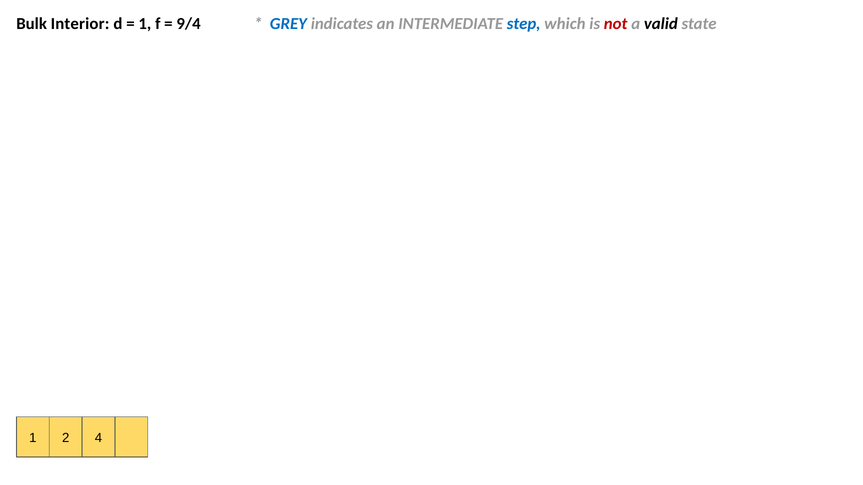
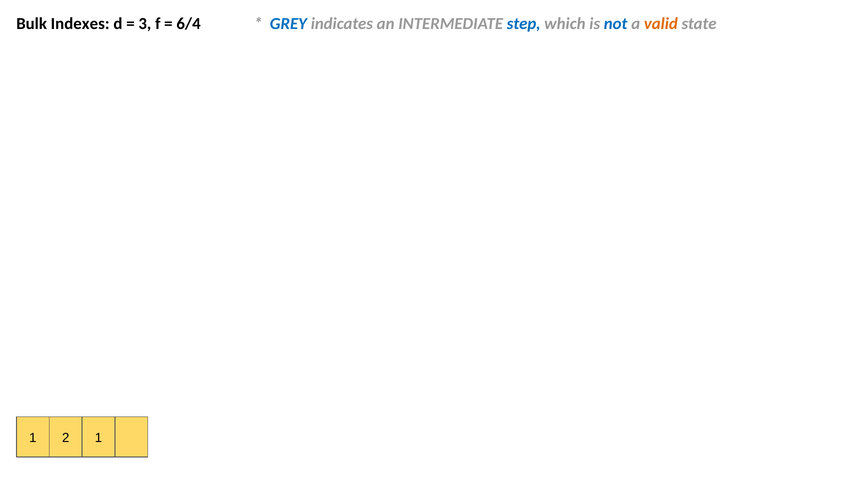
Interior: Interior -> Indexes (80, 24)
1: 1 -> 3 (145, 24)
9/4: 9/4 -> 6/4 (189, 24)
not colour: red -> blue (616, 24)
valid colour: black -> orange (661, 24)
2 4: 4 -> 1 (98, 438)
